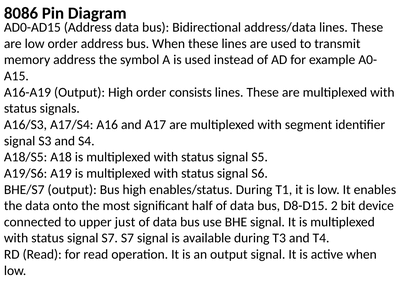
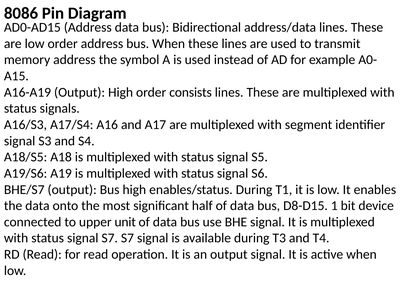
2: 2 -> 1 (334, 206)
just: just -> unit (125, 222)
